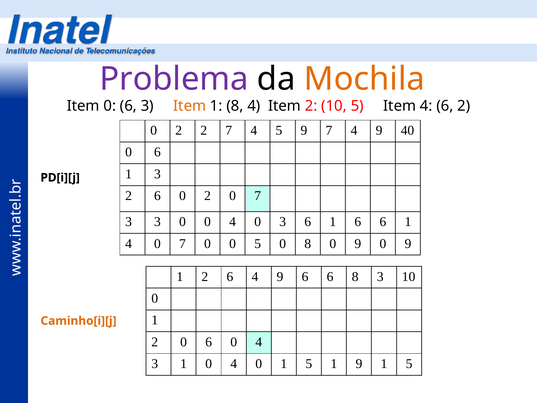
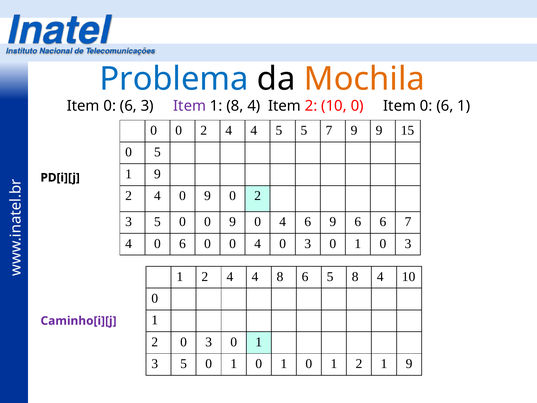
Problema colour: purple -> blue (174, 79)
Item colour: orange -> purple (190, 106)
2 10 5: 5 -> 0 (357, 106)
4: 4 -> 0 (426, 106)
6 2: 2 -> 1 (464, 106)
2: 2 -> 0 (179, 130)
7: 7 -> 4 (229, 130)
5 9: 9 -> 5 (304, 130)
4: 4 -> 9 (354, 130)
40: 40 -> 15 (407, 130)
6: 6 -> 5 (157, 152)
3: 3 -> 9 (157, 174)
6: 6 -> 4 (157, 196)
2: 2 -> 9 (208, 196)
7: 7 -> 2 (258, 196)
3: 3 -> 5 (157, 222)
0 0 4: 4 -> 9 (233, 222)
3: 3 -> 4 (283, 222)
1: 1 -> 9 (333, 222)
6 6 1: 1 -> 7 (408, 222)
4 0 7: 7 -> 6 (182, 243)
0 0 5: 5 -> 4 (258, 243)
8: 8 -> 3 (308, 243)
9: 9 -> 1 (358, 243)
9: 9 -> 3 (408, 243)
1 2 6: 6 -> 4 (230, 276)
9: 9 -> 8 (280, 276)
6: 6 -> 5 (330, 276)
3: 3 -> 4 (380, 276)
Caminho[i][j colour: orange -> purple (79, 321)
2 0 6: 6 -> 3 (209, 342)
4: 4 -> 1 (259, 342)
1: 1 -> 5 (184, 364)
4: 4 -> 1 (234, 364)
5: 5 -> 0 (309, 364)
9: 9 -> 2 (359, 364)
5: 5 -> 9 (409, 364)
